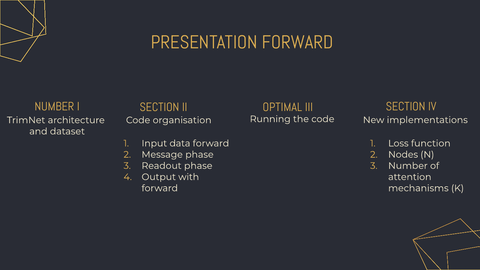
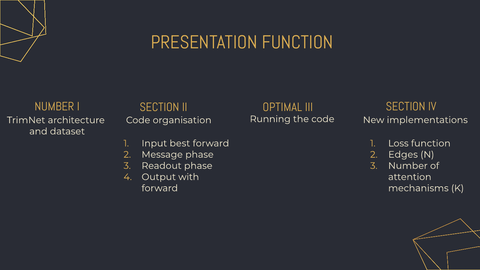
PRESENTATION FORWARD: FORWARD -> FUNCTION (298, 42)
data: data -> best (180, 143)
Nodes: Nodes -> Edges (403, 155)
